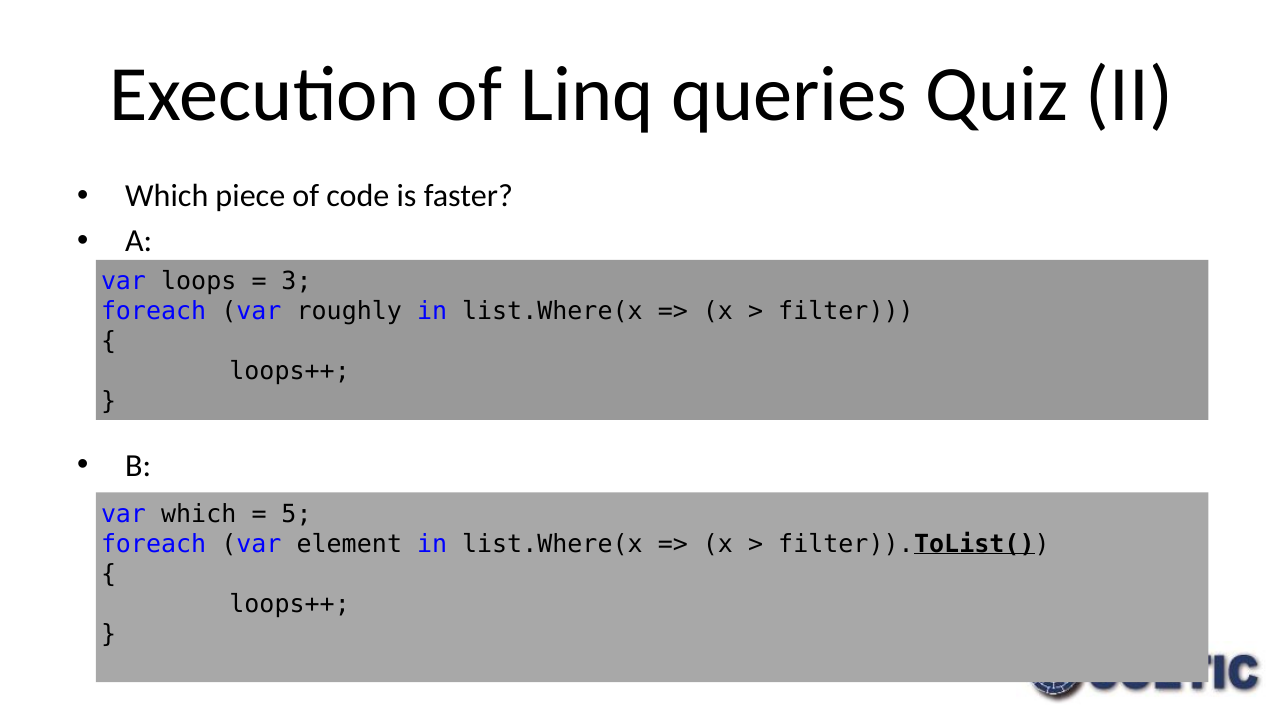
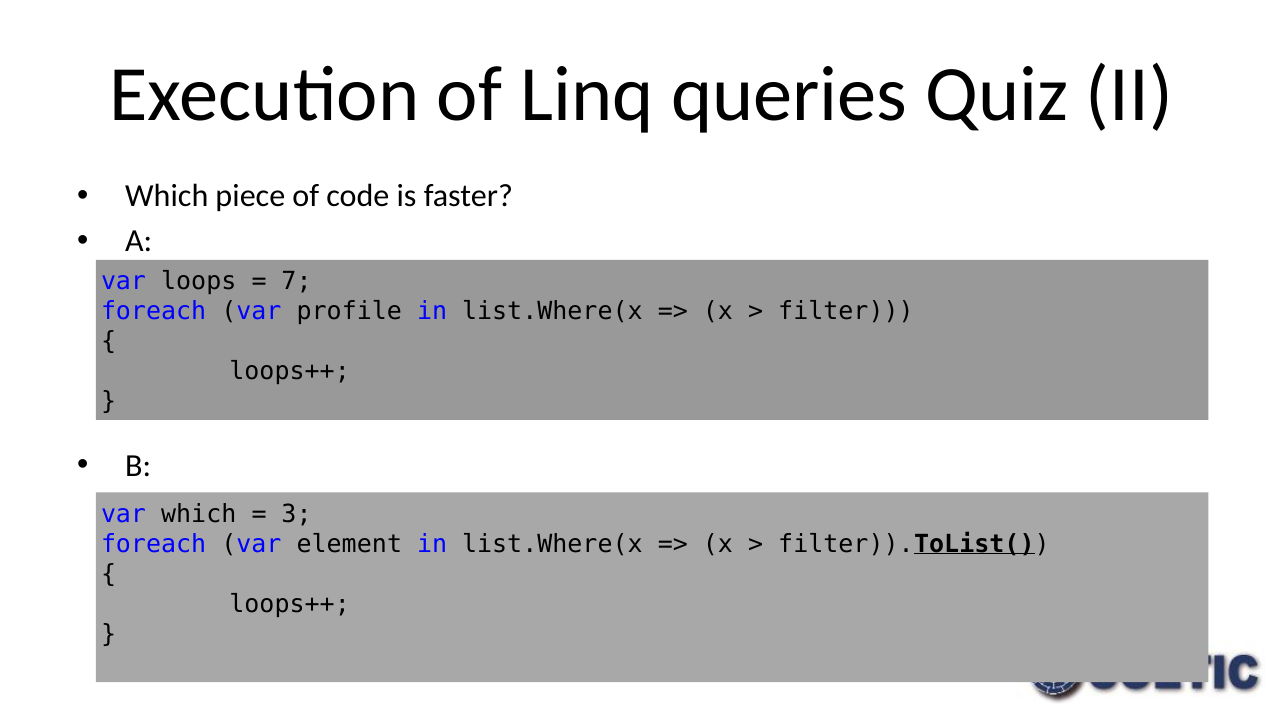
3: 3 -> 7 (297, 282)
roughly: roughly -> profile (349, 312)
5: 5 -> 3 (297, 514)
